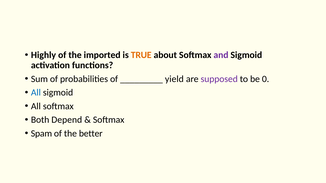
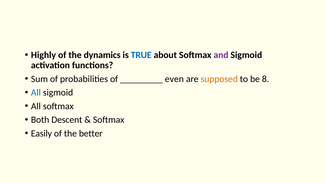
imported: imported -> dynamics (102, 55)
TRUE colour: orange -> blue (141, 55)
yield: yield -> even (174, 79)
supposed colour: purple -> orange (219, 79)
0: 0 -> 8 (266, 79)
Depend: Depend -> Descent (67, 120)
Spam: Spam -> Easily (41, 134)
